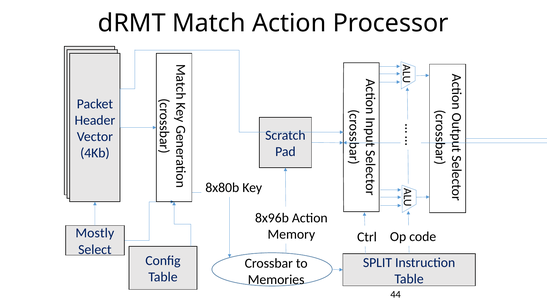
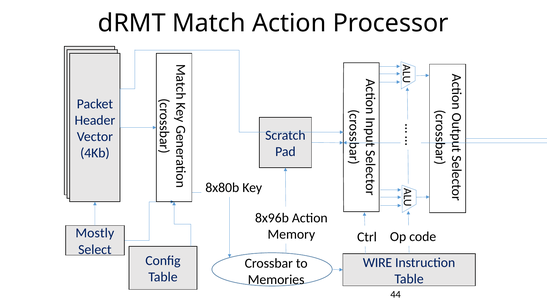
SPLIT: SPLIT -> WIRE (378, 262)
